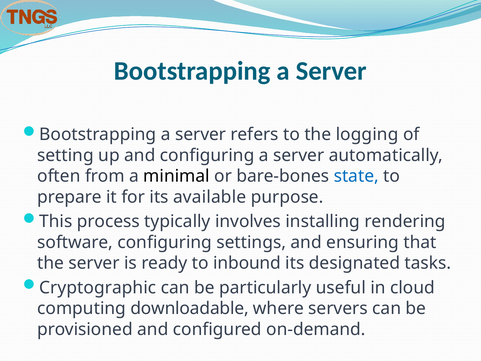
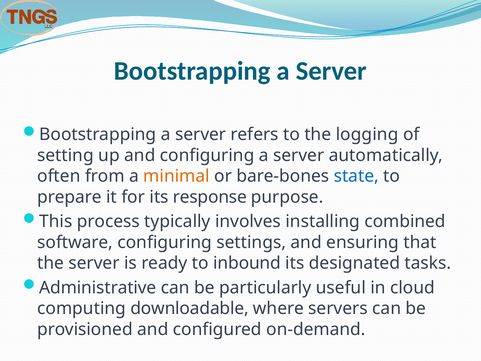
minimal colour: black -> orange (177, 176)
available: available -> response (210, 197)
rendering: rendering -> combined (405, 221)
Cryptographic: Cryptographic -> Administrative (98, 287)
